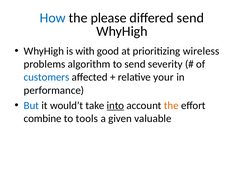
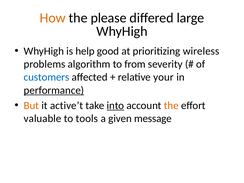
How colour: blue -> orange (53, 18)
differed send: send -> large (190, 18)
with: with -> help (85, 51)
to send: send -> from (135, 64)
performance underline: none -> present (54, 90)
But colour: blue -> orange (31, 105)
would’t: would’t -> active’t (67, 105)
combine: combine -> valuable (43, 118)
valuable: valuable -> message (153, 118)
